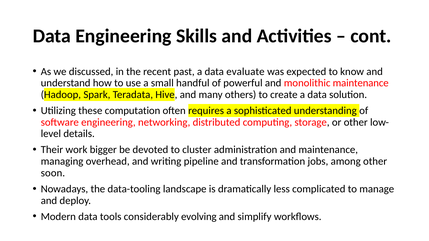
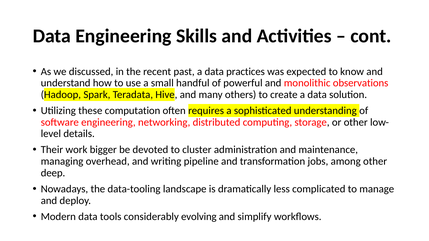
evaluate: evaluate -> practices (246, 72)
monolithic maintenance: maintenance -> observations (361, 83)
soon: soon -> deep (53, 173)
